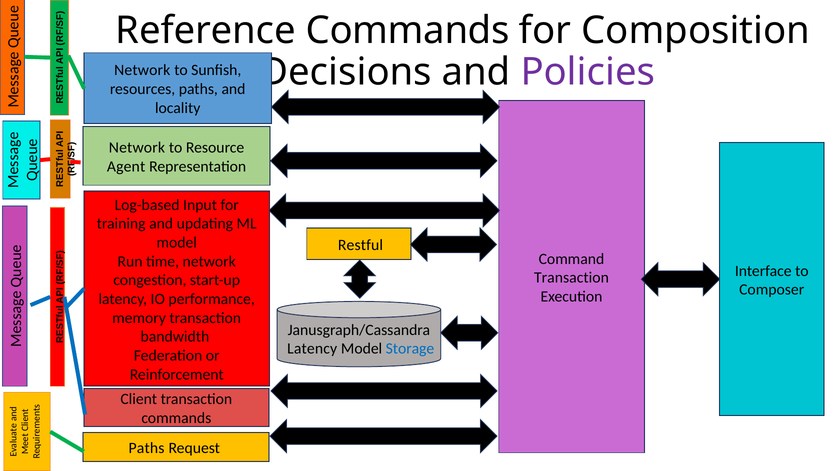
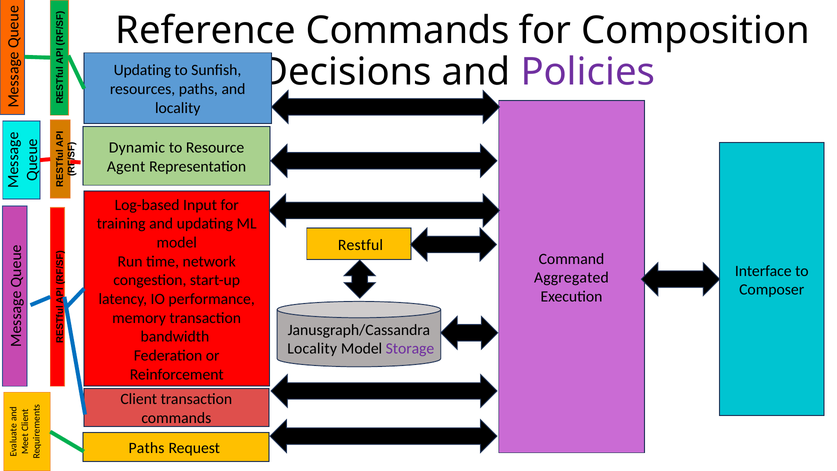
Network: Network -> Updating (142, 70)
Network: Network -> Dynamic (137, 147)
Transaction: Transaction -> Aggregated (571, 278)
Latency: Latency -> Locality (312, 349)
Storage colour: blue -> purple (410, 349)
